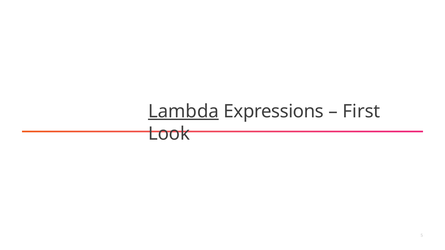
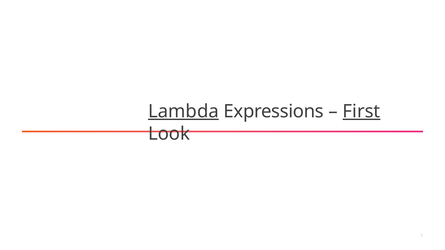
First underline: none -> present (361, 112)
